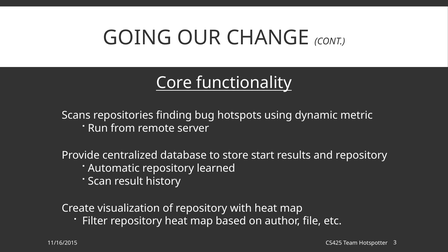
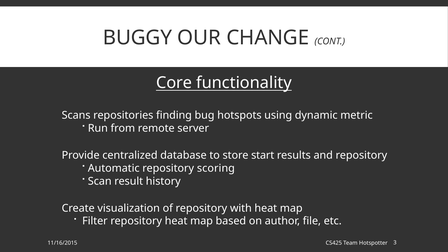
GOING: GOING -> BUGGY (137, 38)
learned: learned -> scoring (216, 168)
